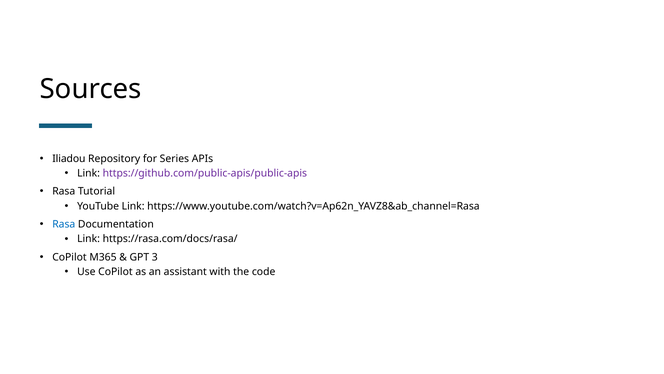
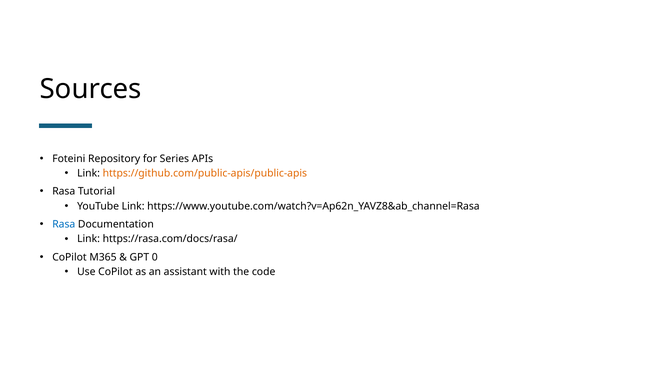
Iliadou: Iliadou -> Foteini (69, 158)
https://github.com/public-apis/public-apis colour: purple -> orange (205, 173)
3: 3 -> 0 (155, 257)
